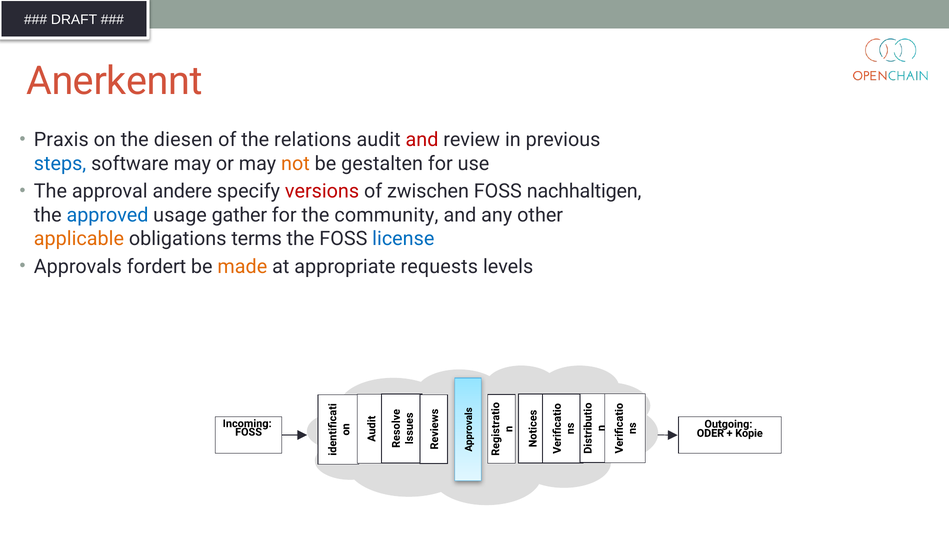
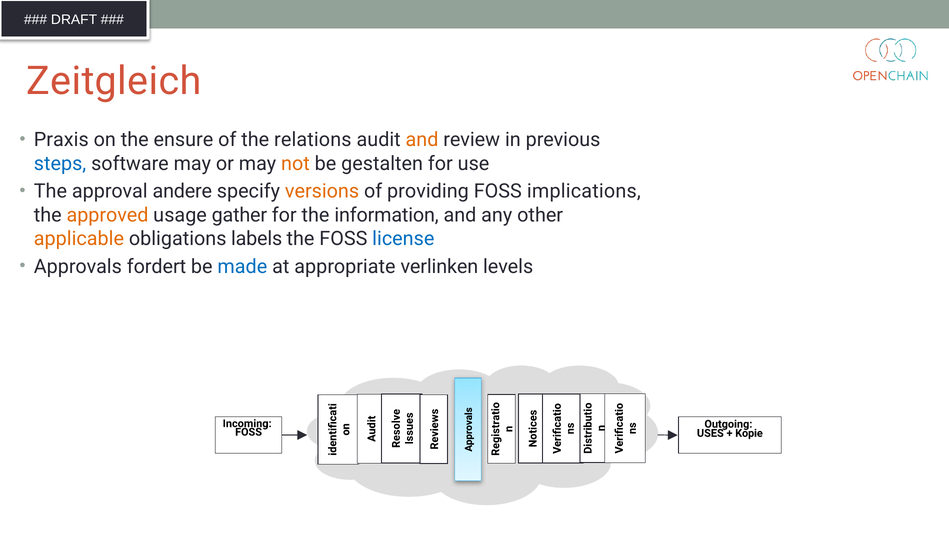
Anerkennt: Anerkennt -> Zeitgleich (114, 81)
diesen: diesen -> ensure (183, 140)
and colour: red -> orange (422, 140)
versions colour: red -> orange (322, 191)
zwischen: zwischen -> providing (428, 191)
nachhaltigen: nachhaltigen -> implications (584, 191)
approved colour: blue -> orange (107, 215)
community: community -> information (387, 215)
terms: terms -> labels (257, 239)
made colour: orange -> blue (242, 266)
requests: requests -> verlinken (439, 266)
ODER: ODER -> USES (710, 433)
